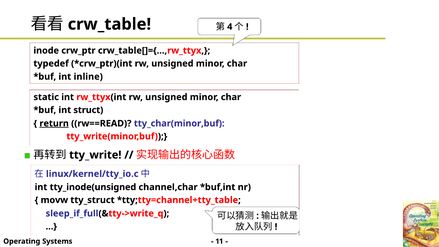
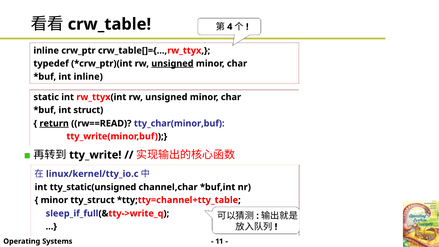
inode: inode -> inline (46, 51)
unsigned underline: none -> present (172, 63)
tty_inode(unsigned: tty_inode(unsigned -> tty_static(unsigned (93, 187)
movw: movw -> minor (54, 200)
